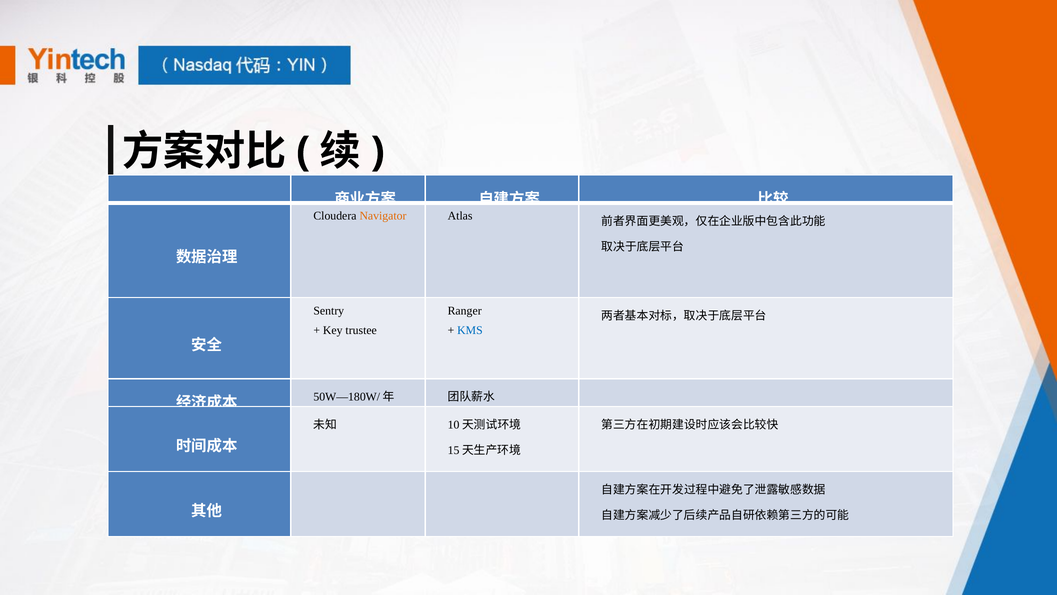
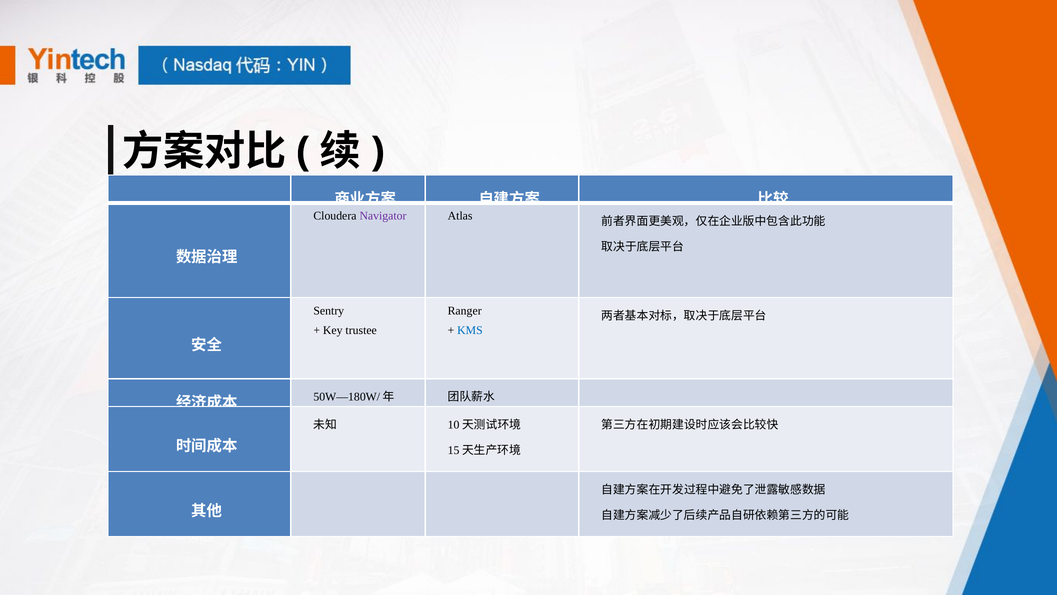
Navigator colour: orange -> purple (383, 216)
